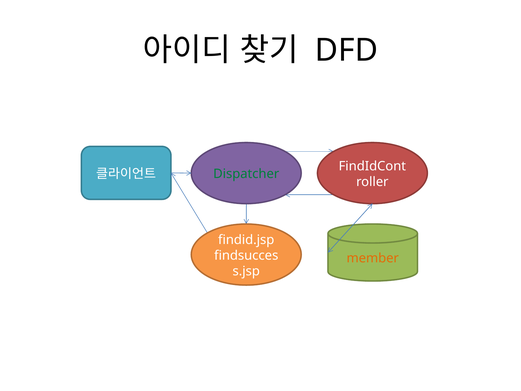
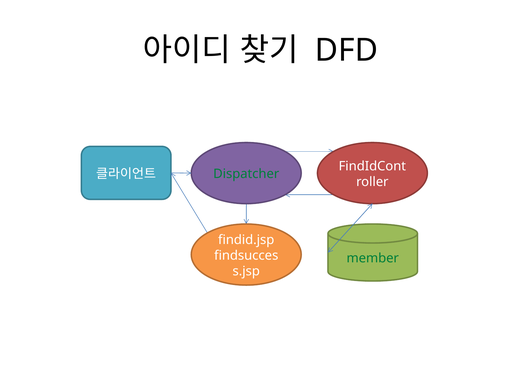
member colour: orange -> green (373, 258)
